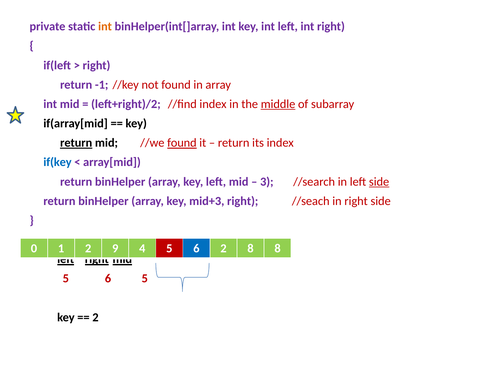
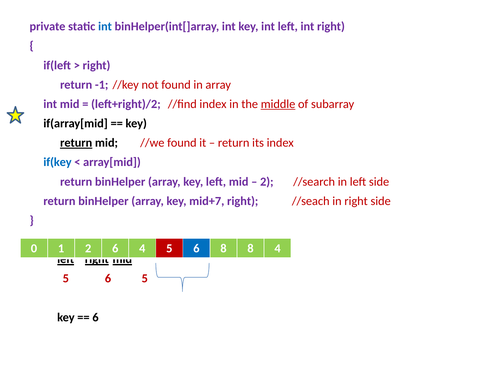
int colour: orange -> blue (105, 27)
found underline: present -> none (182, 143)
3: 3 -> 2 (267, 182)
side underline: present -> none (379, 182)
mid+3: mid+3 -> mid+7 (207, 201)
2 9: 9 -> 6 (115, 248)
6 2: 2 -> 8 (223, 248)
8 8: 8 -> 4 (278, 248)
2: 2 -> 6 (95, 317)
